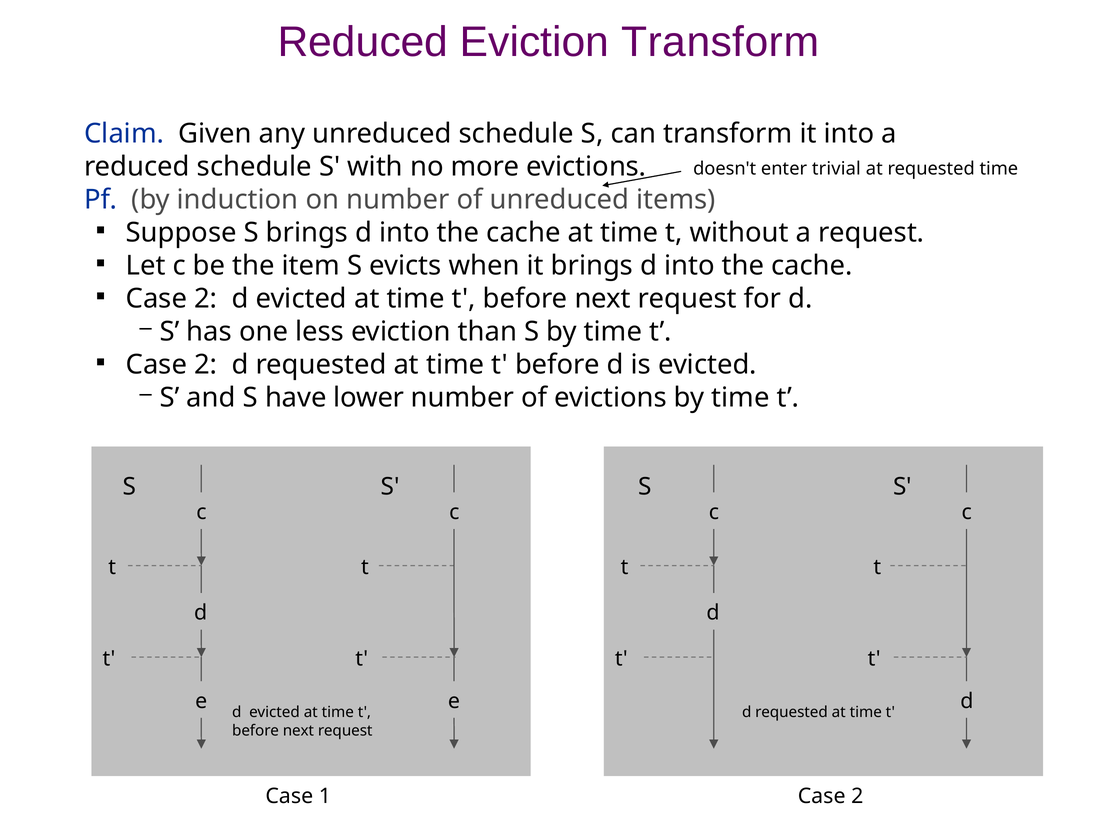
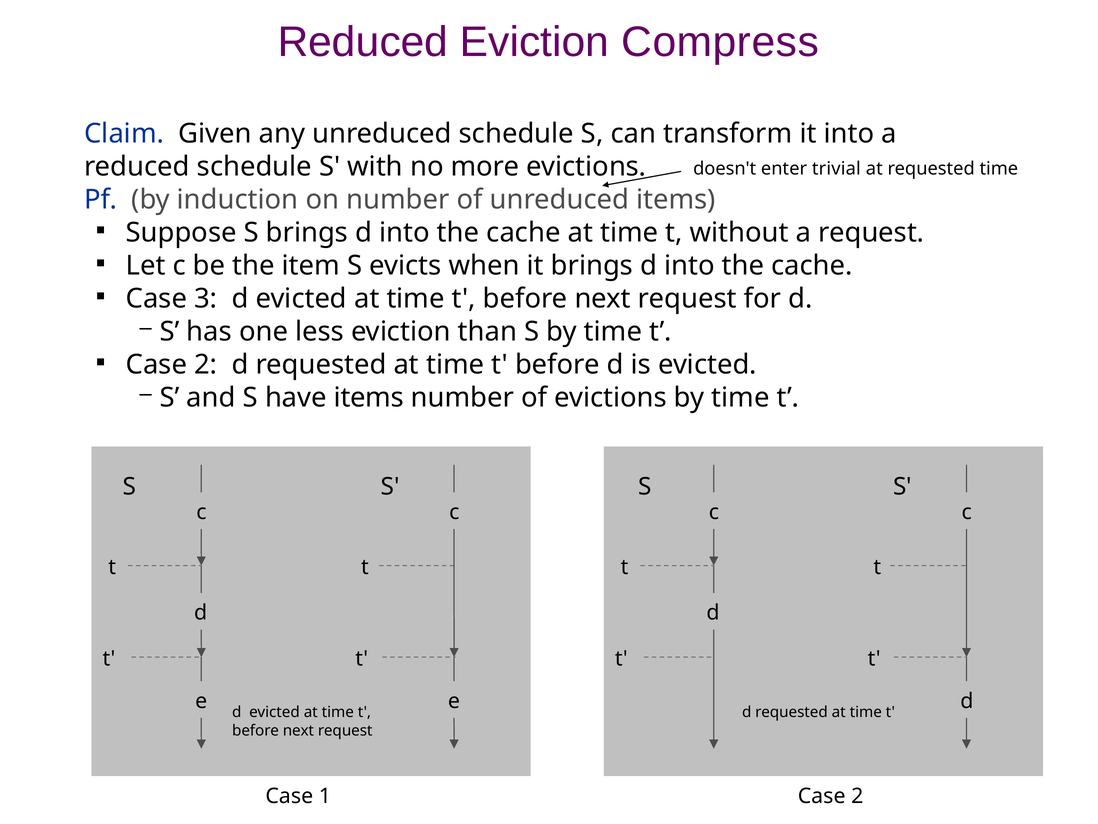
Eviction Transform: Transform -> Compress (720, 42)
2: 2 -> 3 (206, 298)
have lower: lower -> items (369, 397)
